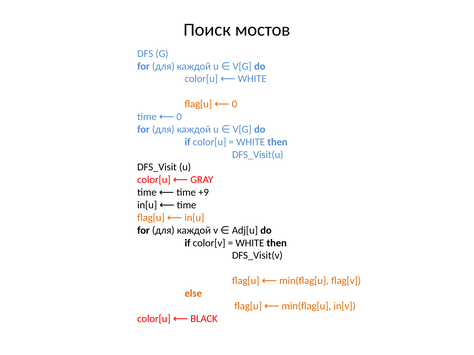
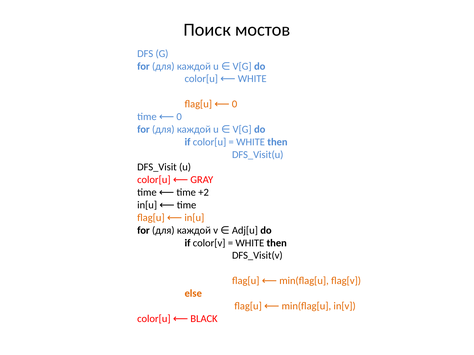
+9: +9 -> +2 (204, 193)
